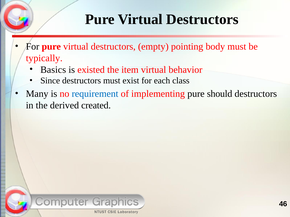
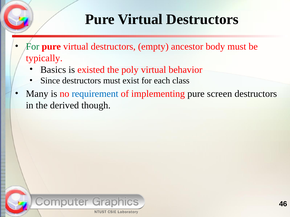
For colour: black -> green (33, 47)
pointing: pointing -> ancestor (187, 47)
item: item -> poly (130, 70)
should: should -> screen (220, 94)
created: created -> though (96, 106)
